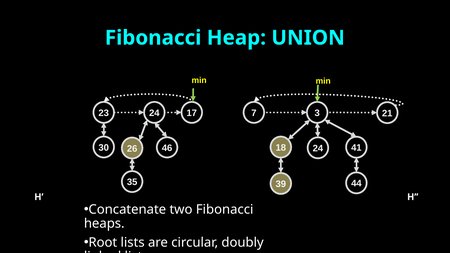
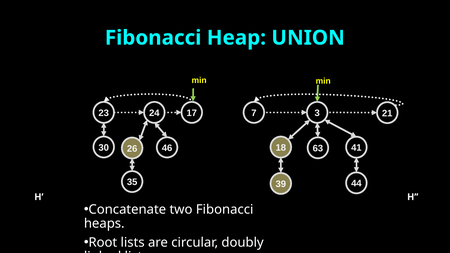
18 24: 24 -> 63 (318, 149)
